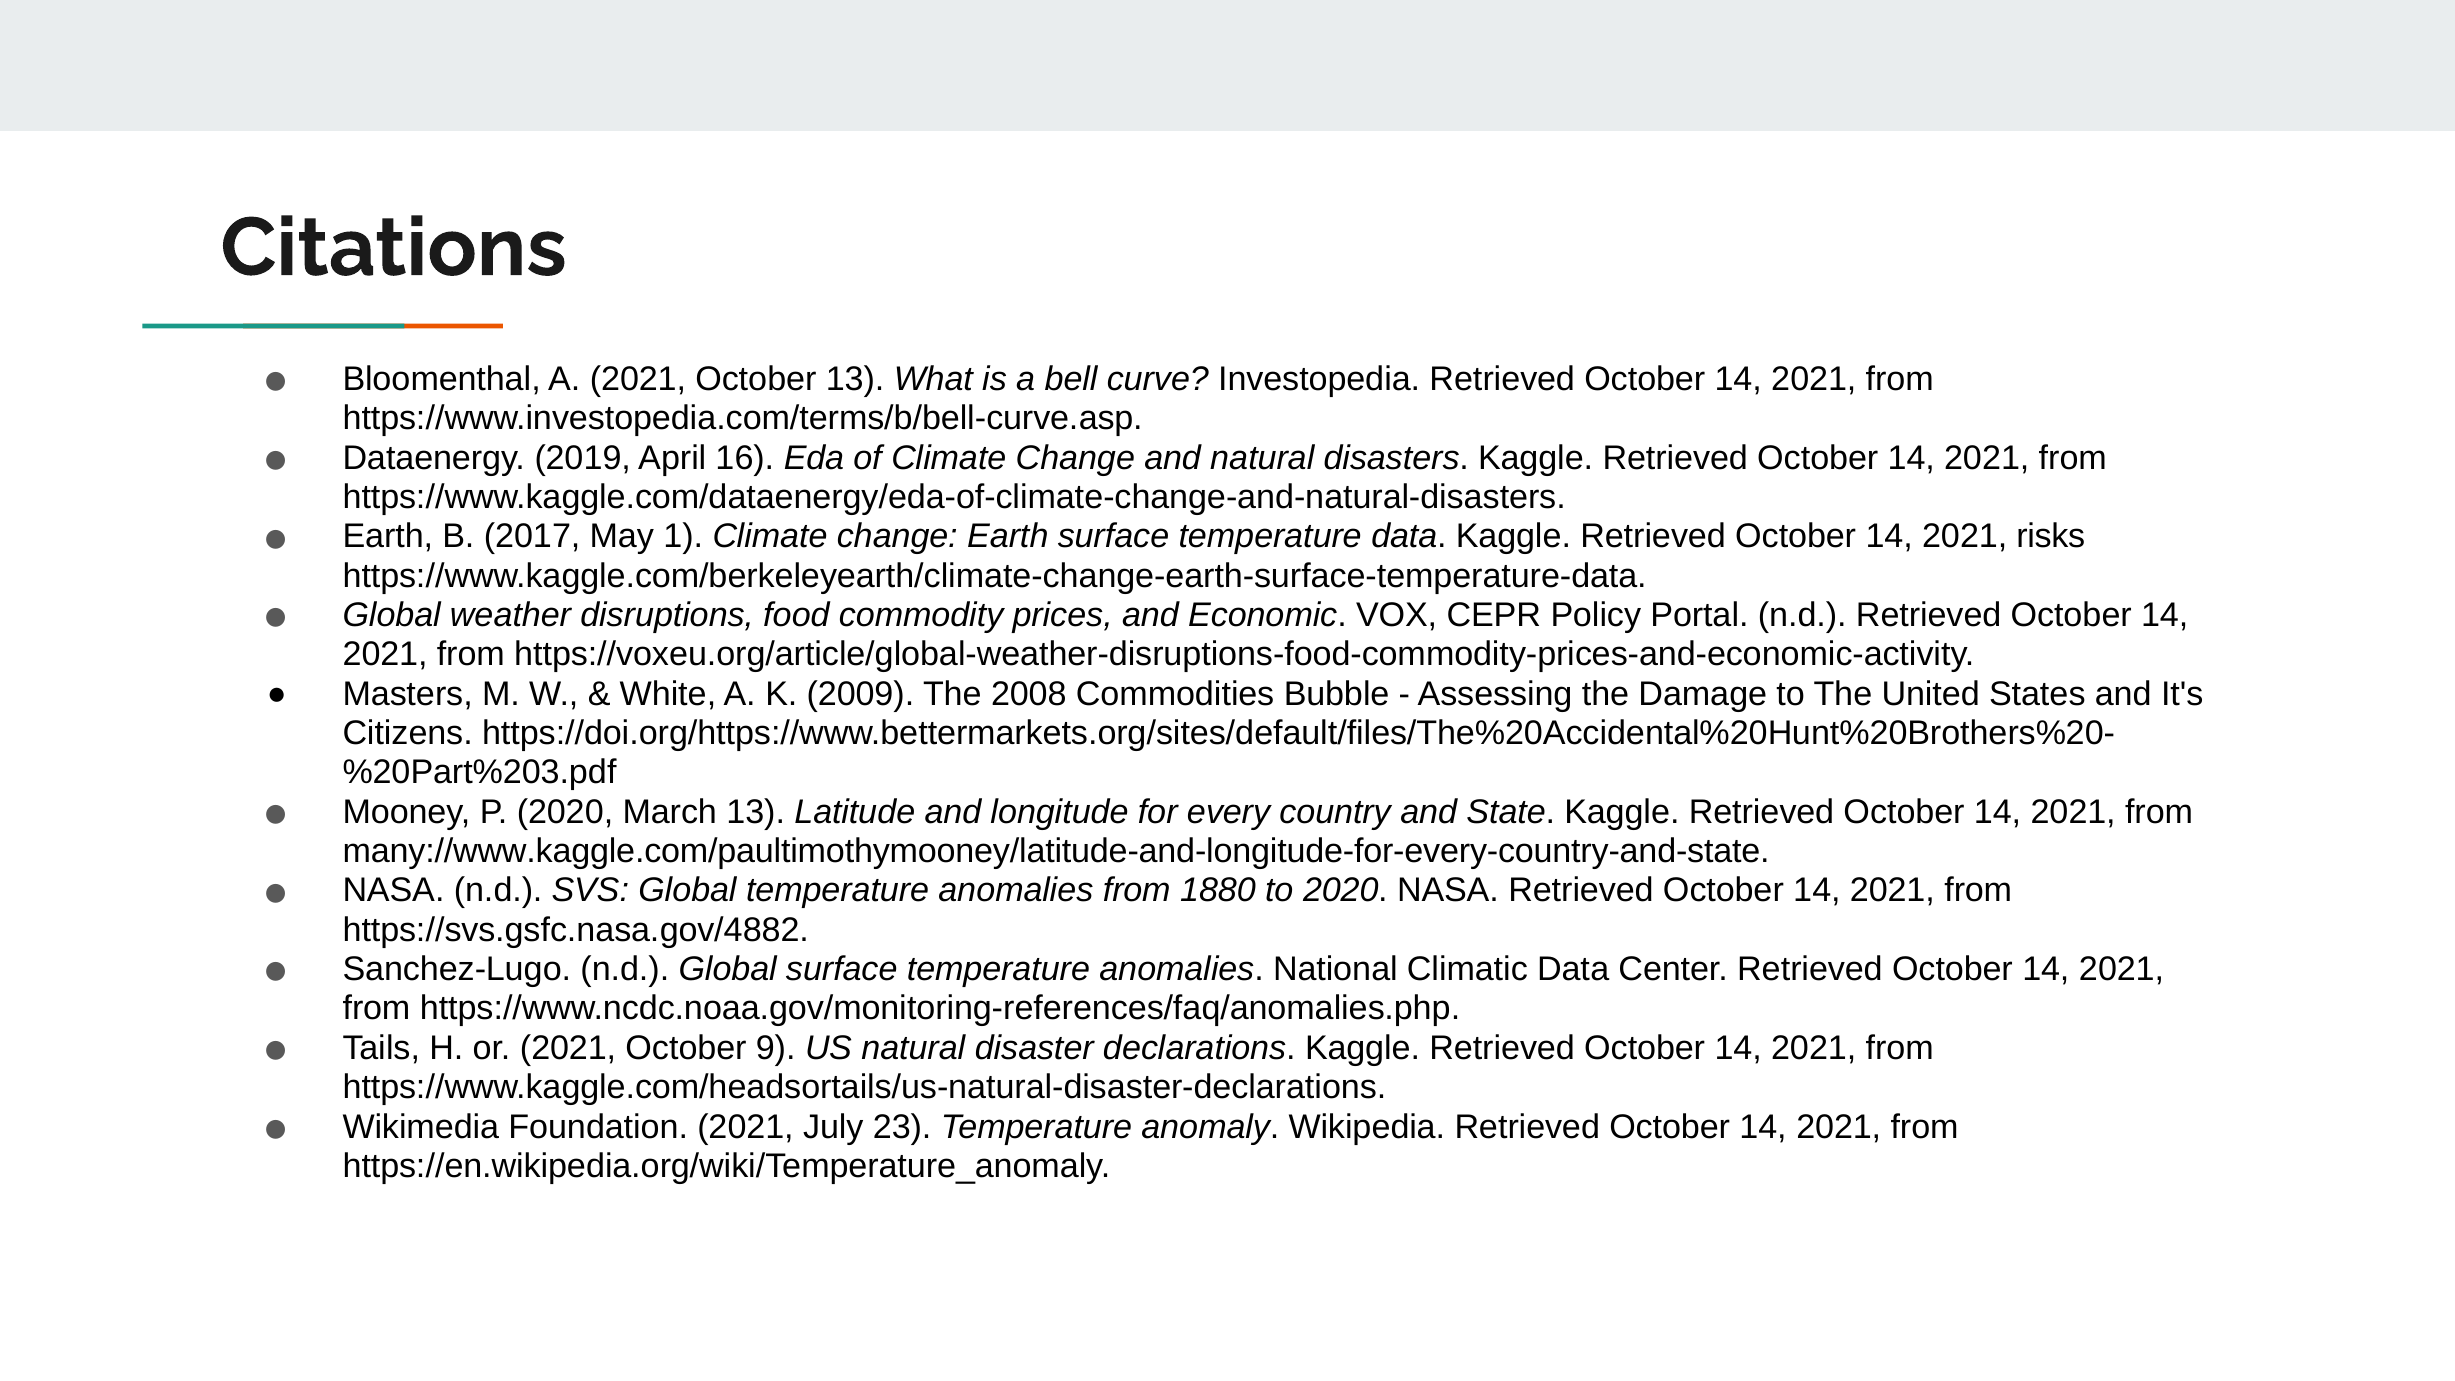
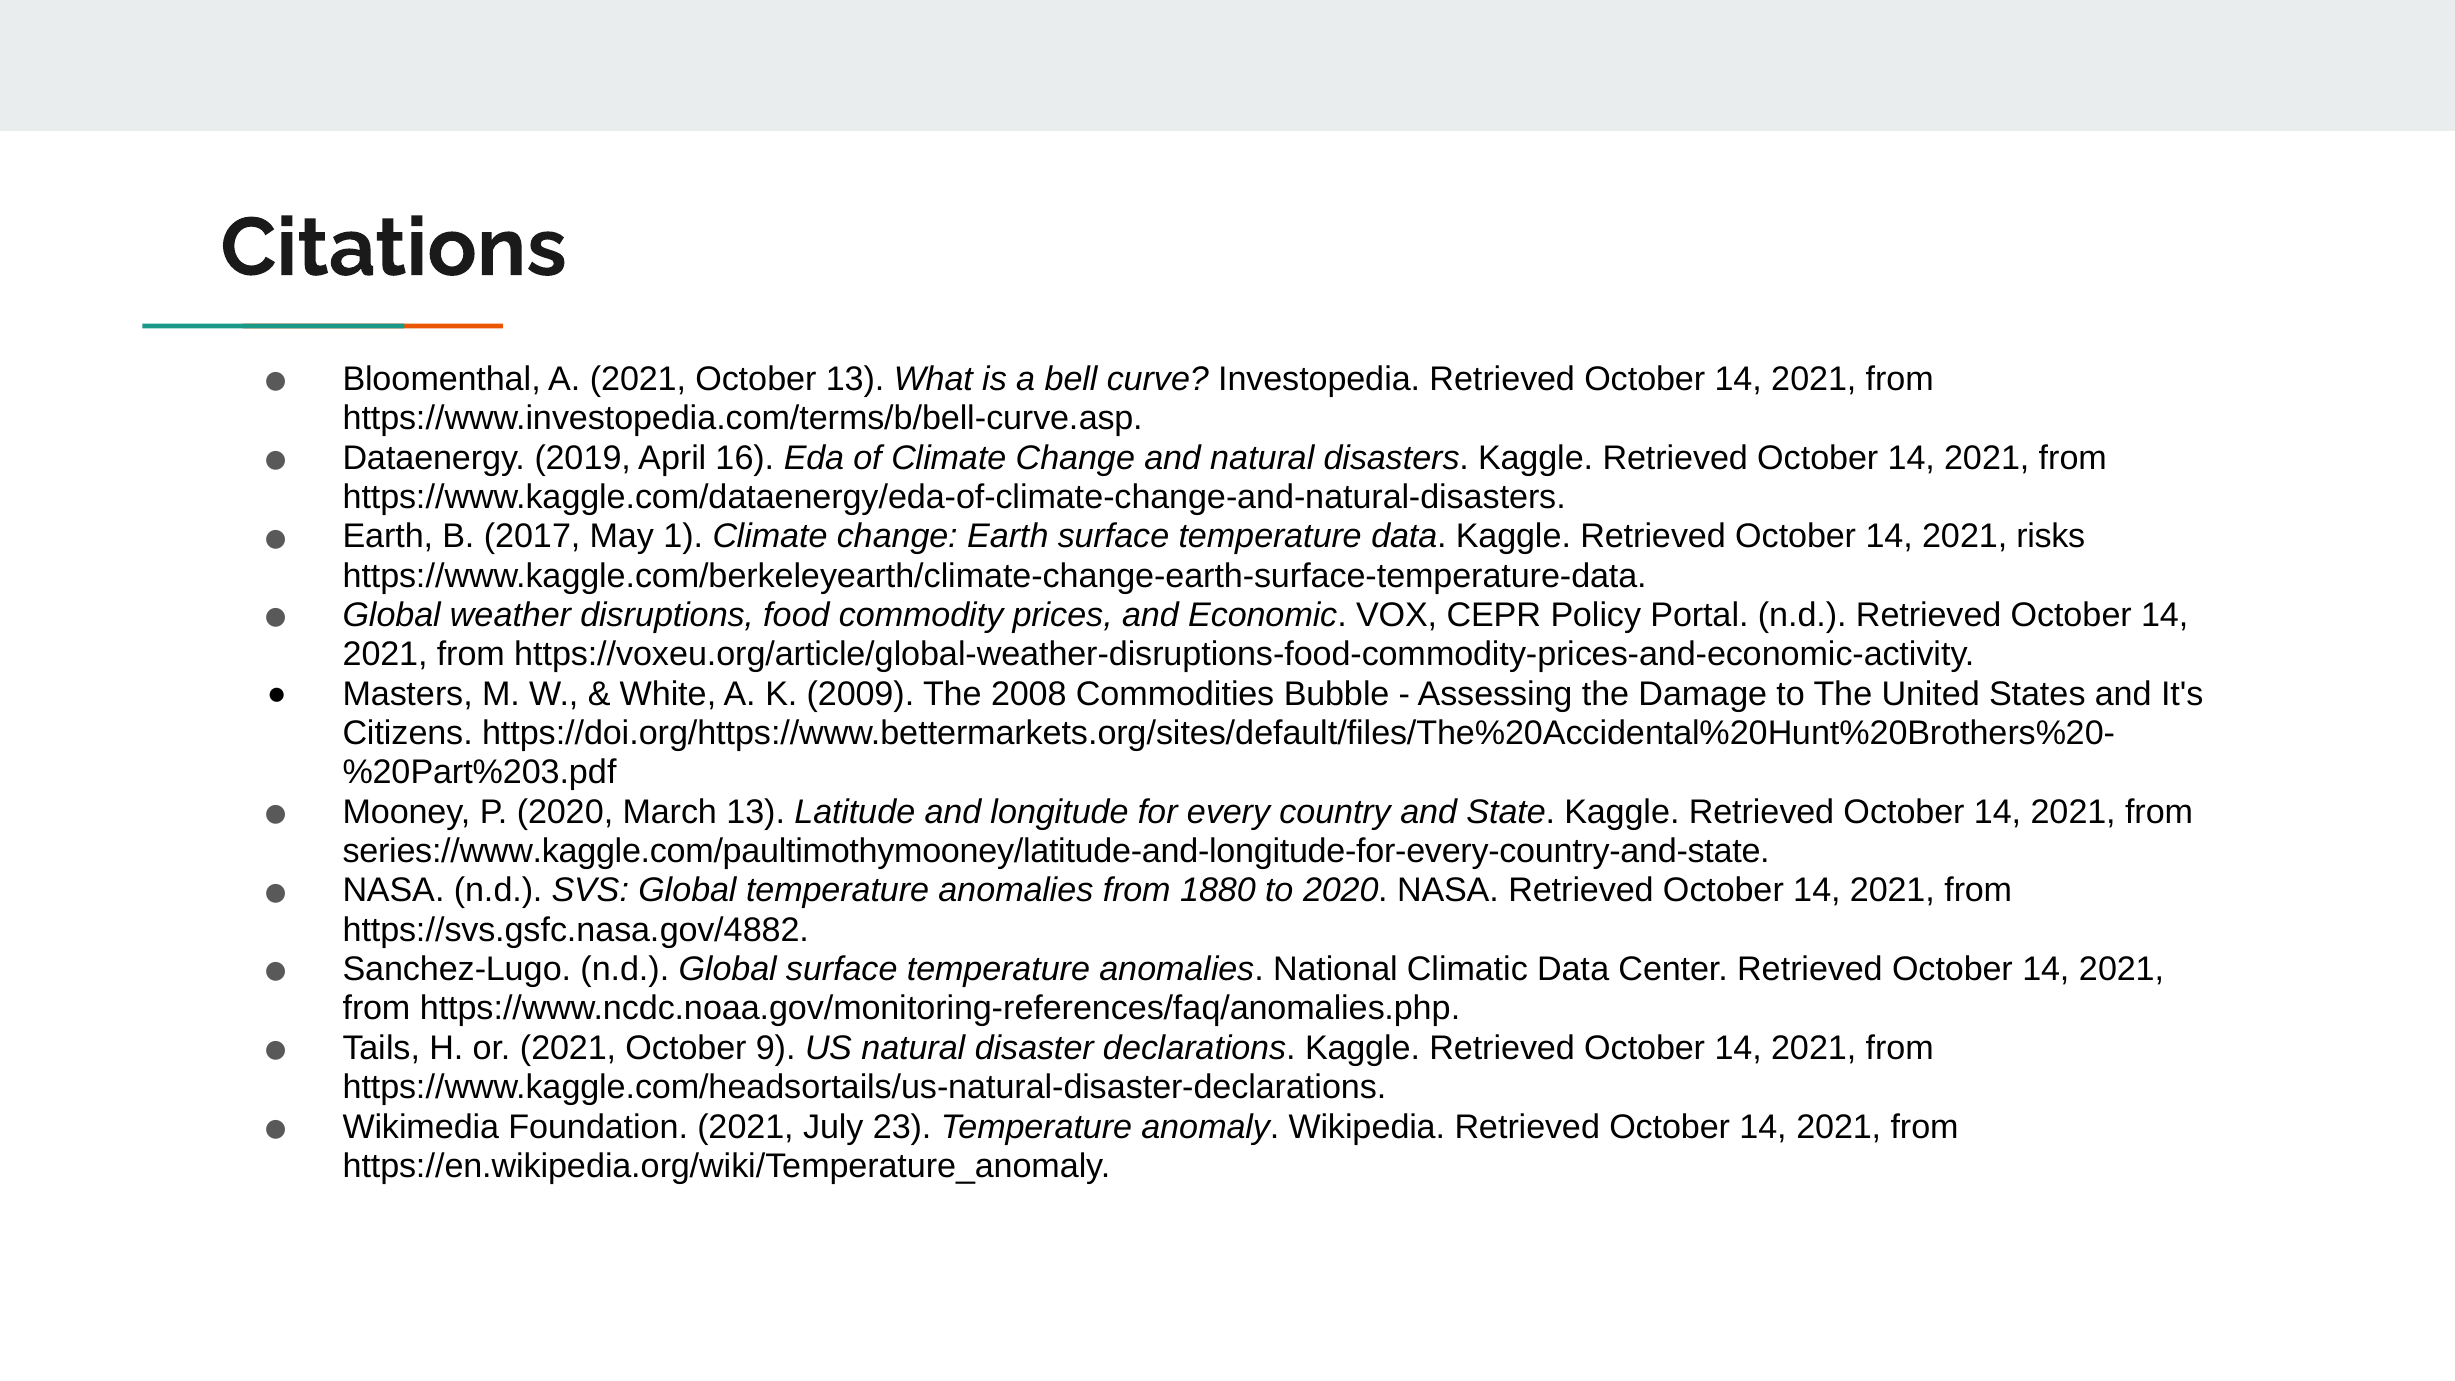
many://www.kaggle.com/paultimothymooney/latitude-and-longitude-for-every-country-and-state: many://www.kaggle.com/paultimothymooney/latitude-and-longitude-for-every-country-and-state -> series://www.kaggle.com/paultimothymooney/latitude-and-longitude-for-every-country-and-state (1056, 851)
